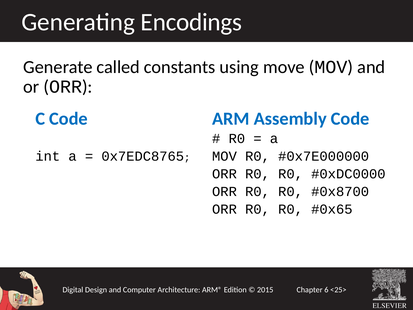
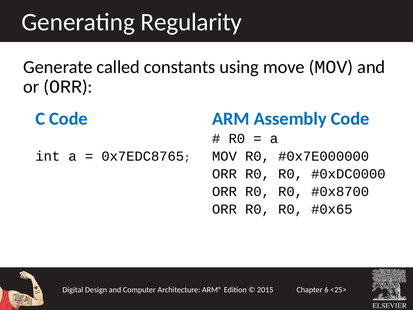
Encodings: Encodings -> Regularity (191, 22)
